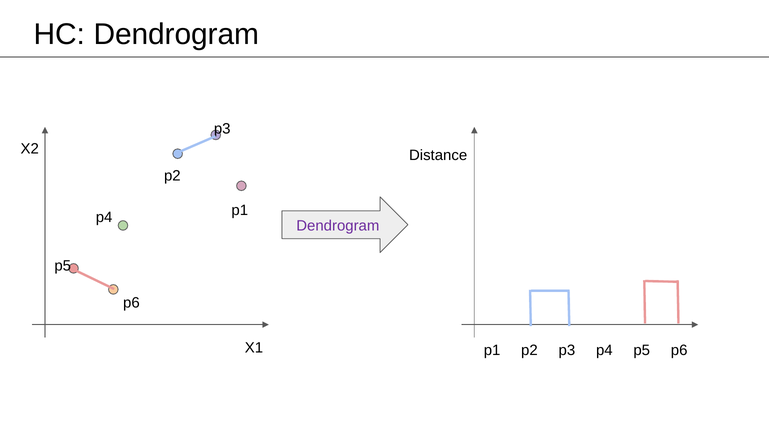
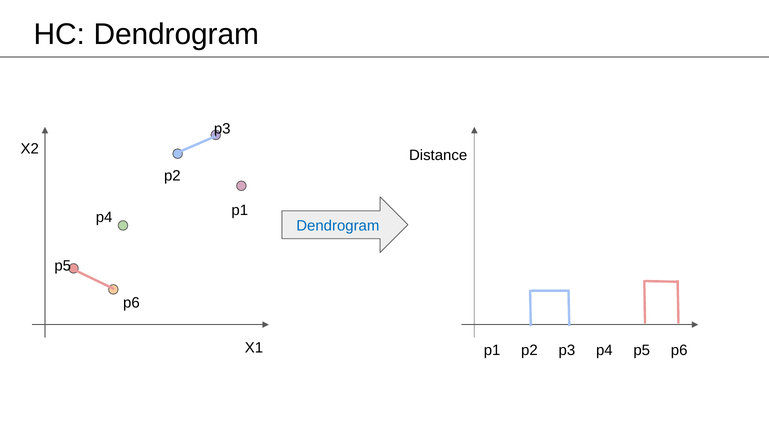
Dendrogram colour: purple -> blue (338, 226)
